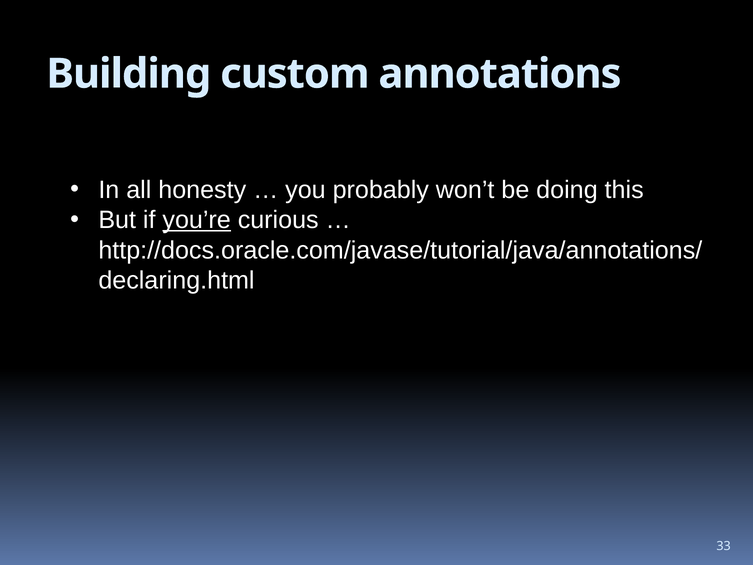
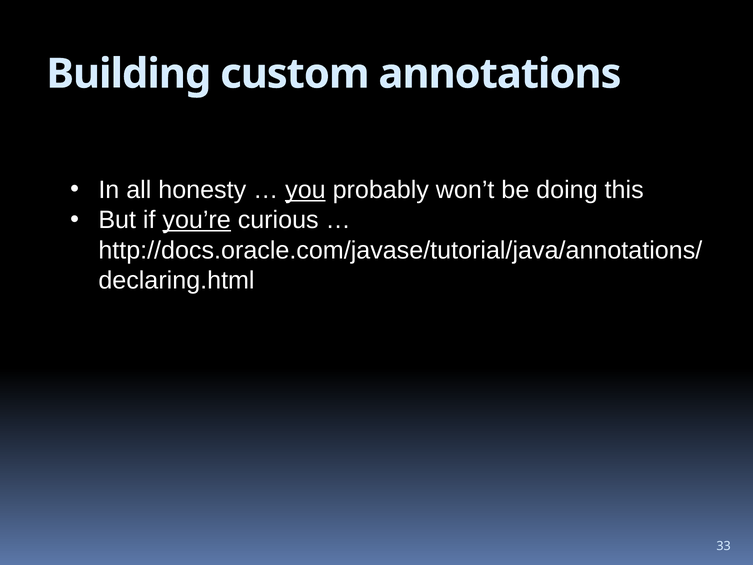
you underline: none -> present (305, 190)
